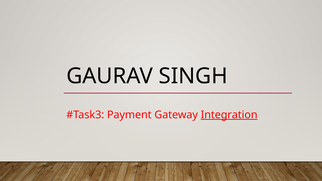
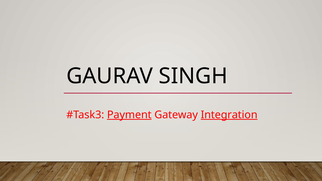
Payment underline: none -> present (129, 115)
